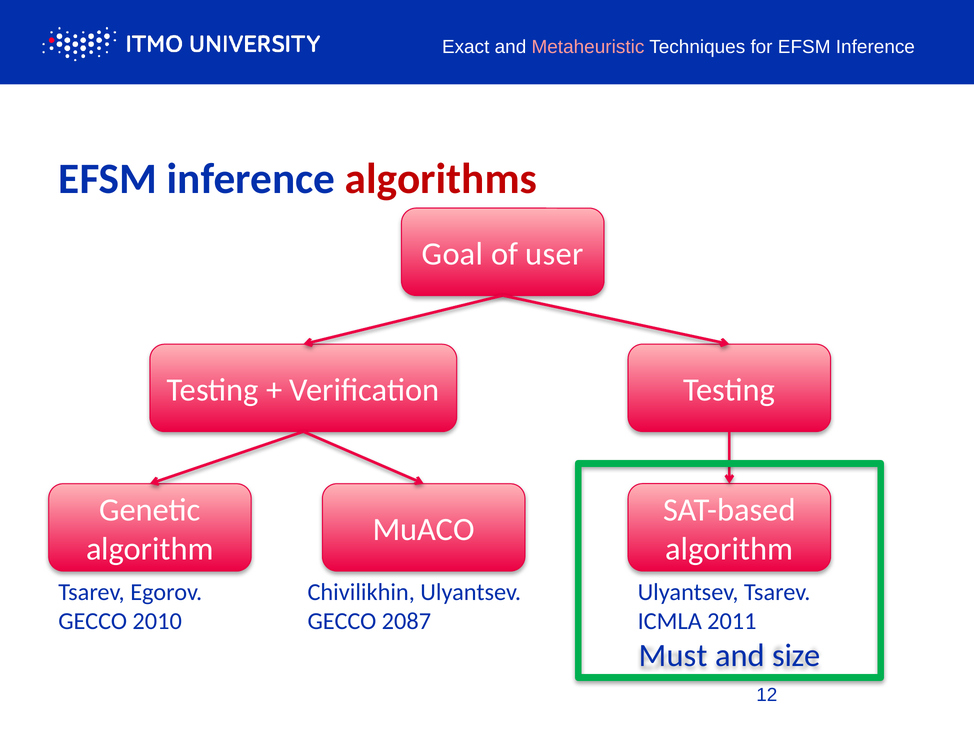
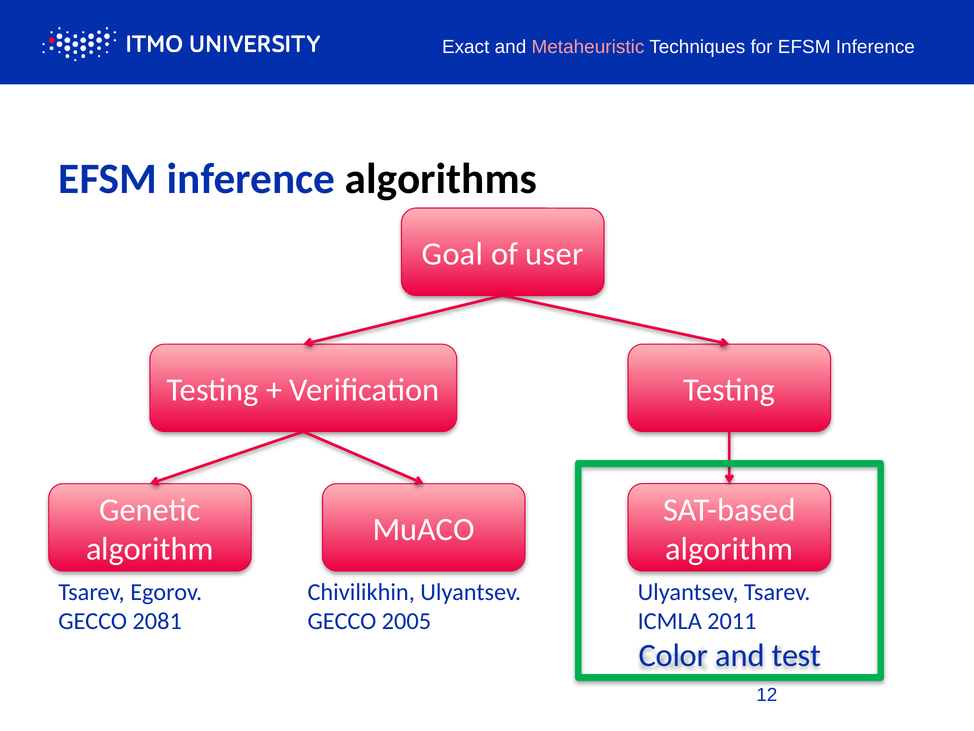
algorithms colour: red -> black (441, 179)
2087: 2087 -> 2005 (406, 621)
2010: 2010 -> 2081 (157, 621)
Must: Must -> Color (673, 655)
size: size -> test (796, 655)
